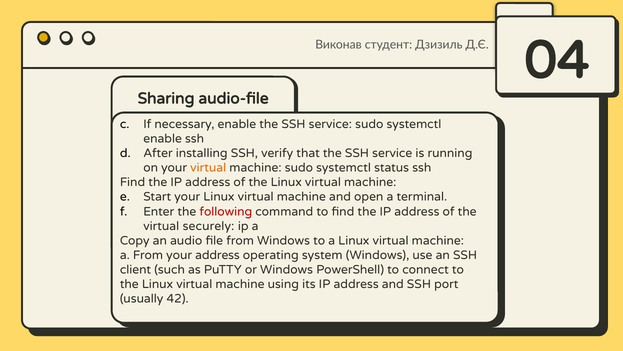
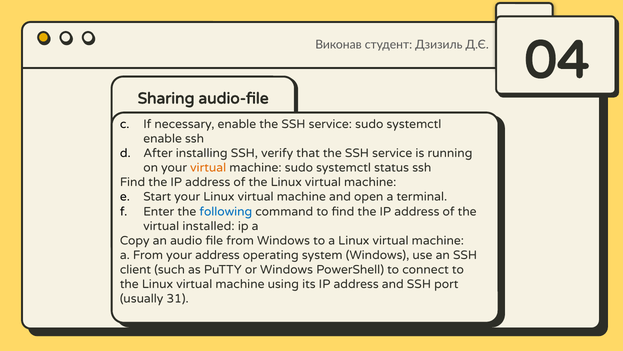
following colour: red -> blue (226, 211)
securely: securely -> installed (208, 226)
42: 42 -> 31 (178, 298)
